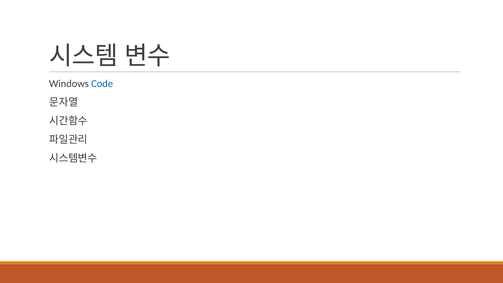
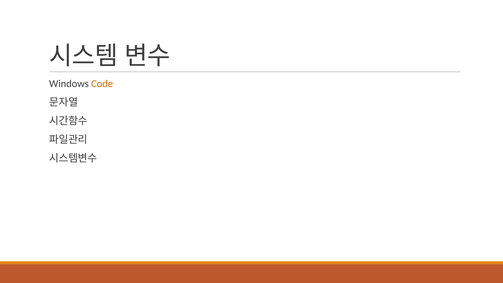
Code colour: blue -> orange (102, 84)
